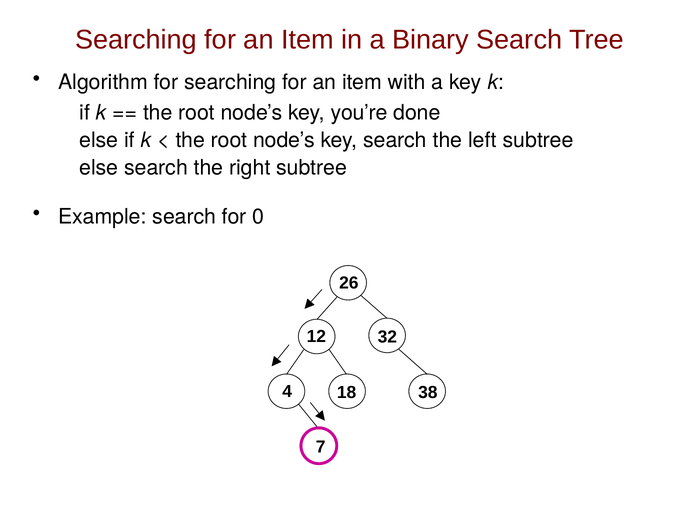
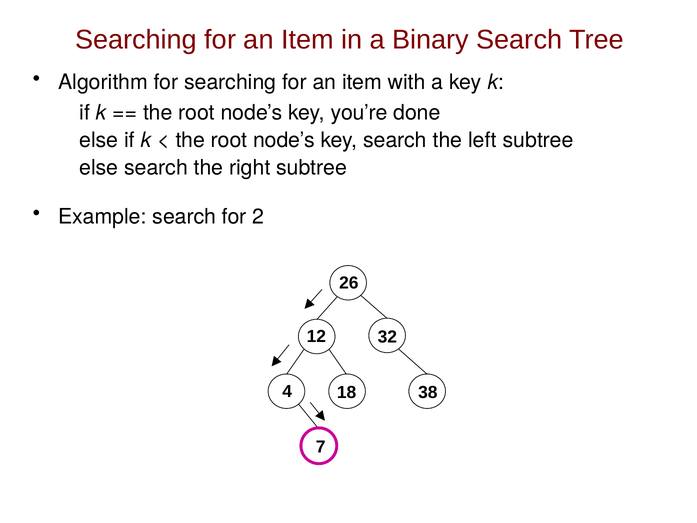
0: 0 -> 2 (258, 217)
